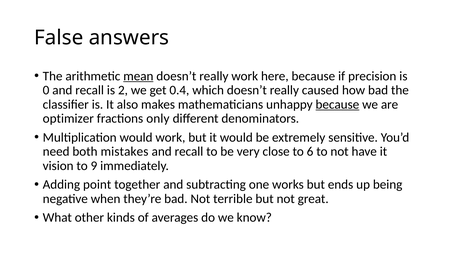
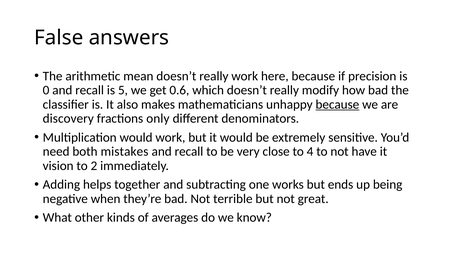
mean underline: present -> none (138, 76)
2: 2 -> 5 (123, 90)
0.4: 0.4 -> 0.6 (179, 90)
caused: caused -> modify (320, 90)
optimizer: optimizer -> discovery (68, 119)
6: 6 -> 4 (310, 152)
9: 9 -> 2 (94, 166)
point: point -> helps (97, 185)
